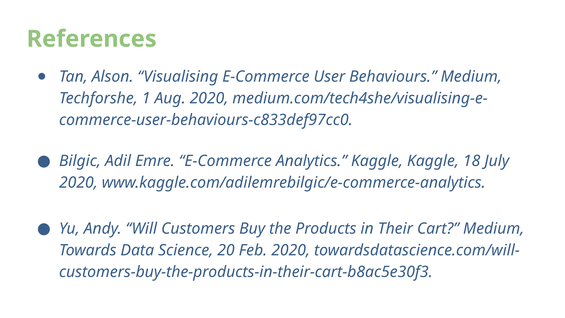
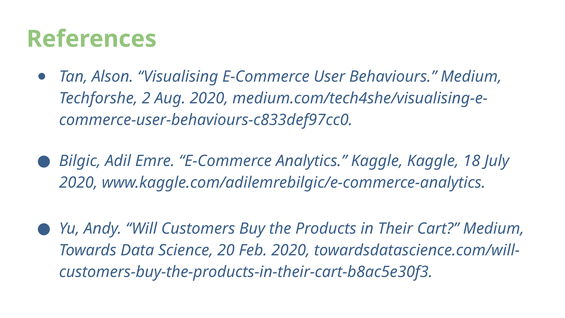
1: 1 -> 2 (146, 98)
